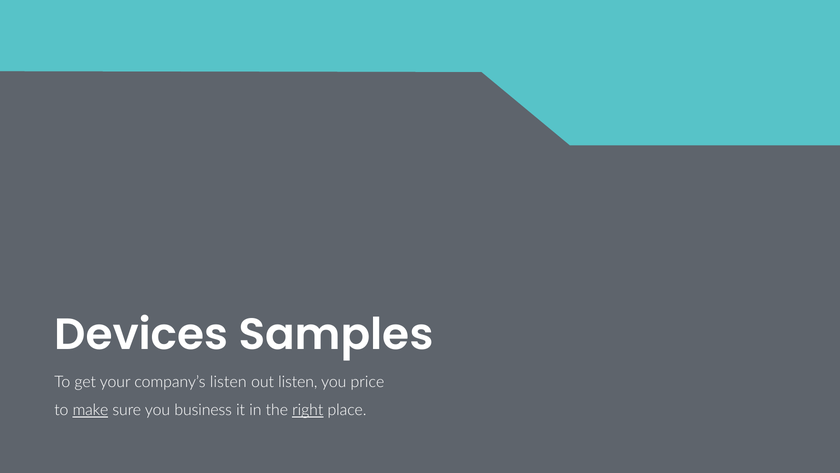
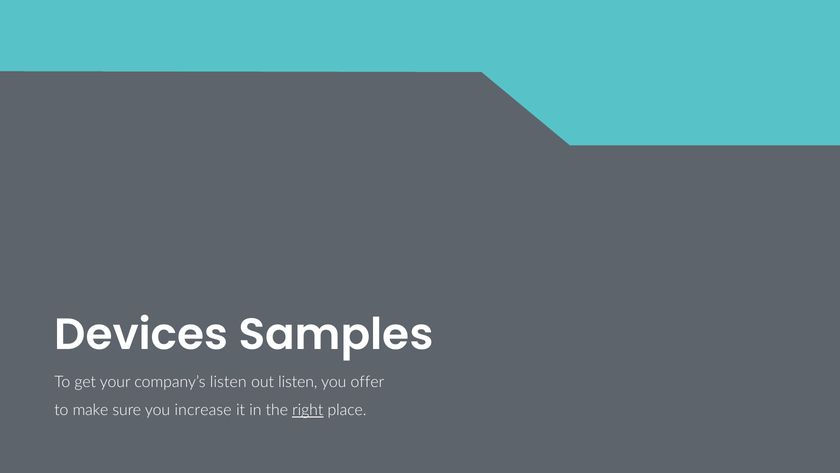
price: price -> offer (367, 382)
make underline: present -> none (90, 410)
business: business -> increase (203, 410)
